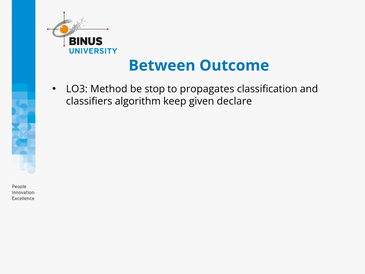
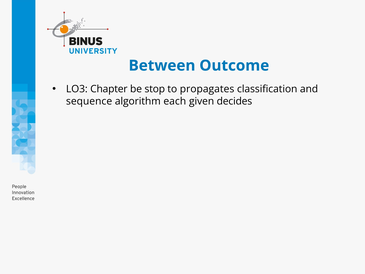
Method: Method -> Chapter (109, 89)
classifiers: classifiers -> sequence (89, 101)
keep: keep -> each (175, 101)
declare: declare -> decides (234, 101)
